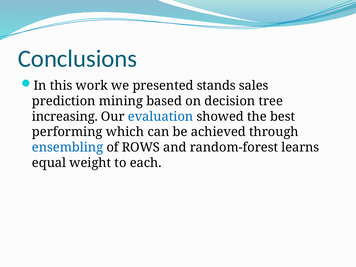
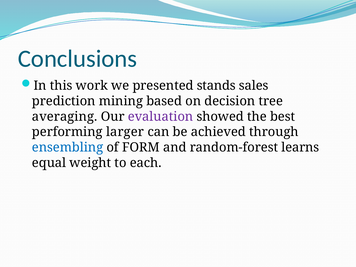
increasing: increasing -> averaging (65, 117)
evaluation colour: blue -> purple (161, 117)
which: which -> larger (125, 132)
ROWS: ROWS -> FORM (141, 147)
